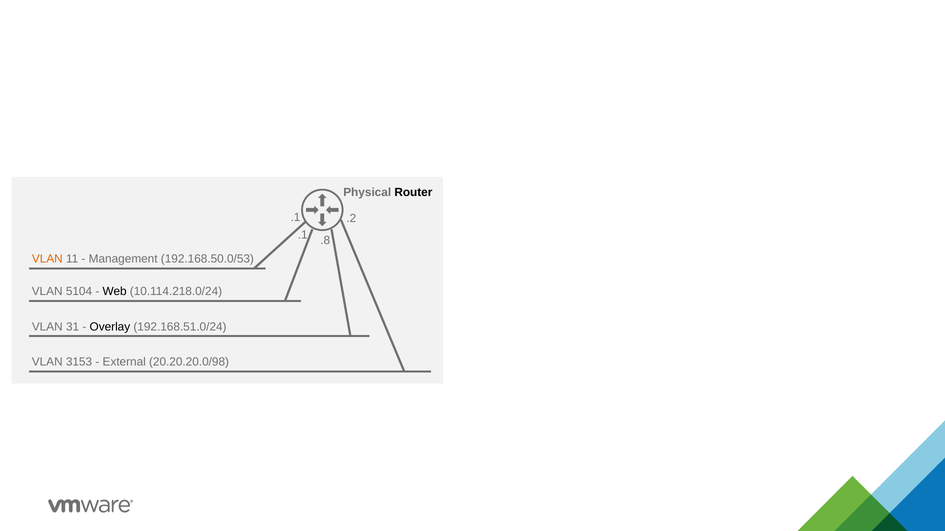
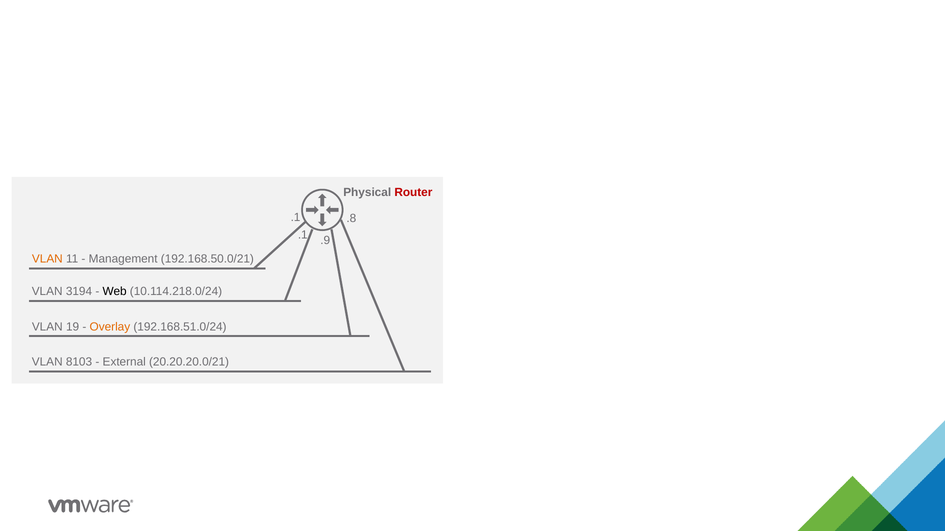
Router colour: black -> red (413, 193)
.2: .2 -> .8 (351, 218)
.8: .8 -> .9 (325, 241)
192.168.50.0/53: 192.168.50.0/53 -> 192.168.50.0/21 (207, 259)
5104: 5104 -> 3194 (79, 292)
31: 31 -> 19 (73, 327)
Overlay colour: black -> orange (110, 327)
3153: 3153 -> 8103 (79, 362)
20.20.20.0/98: 20.20.20.0/98 -> 20.20.20.0/21 (189, 362)
